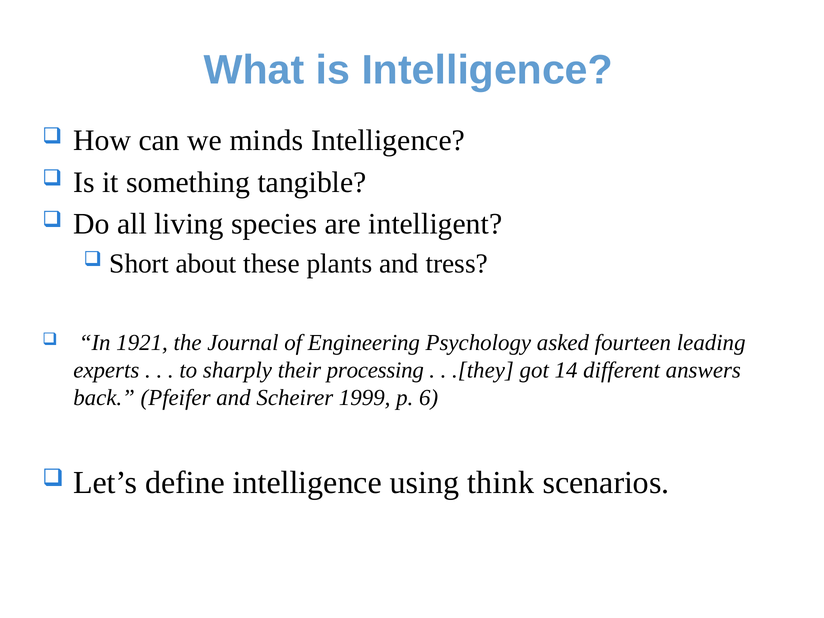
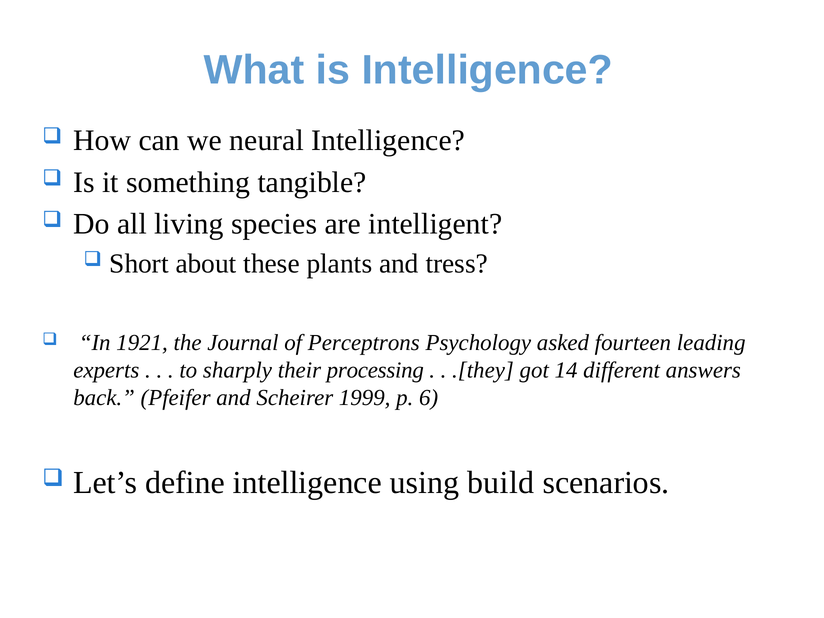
minds: minds -> neural (267, 141)
Engineering: Engineering -> Perceptrons (364, 343)
think: think -> build (501, 483)
